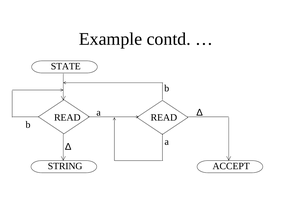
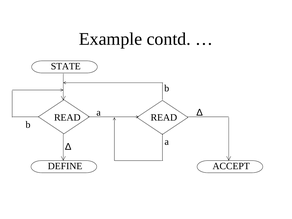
STRING: STRING -> DEFINE (65, 166)
